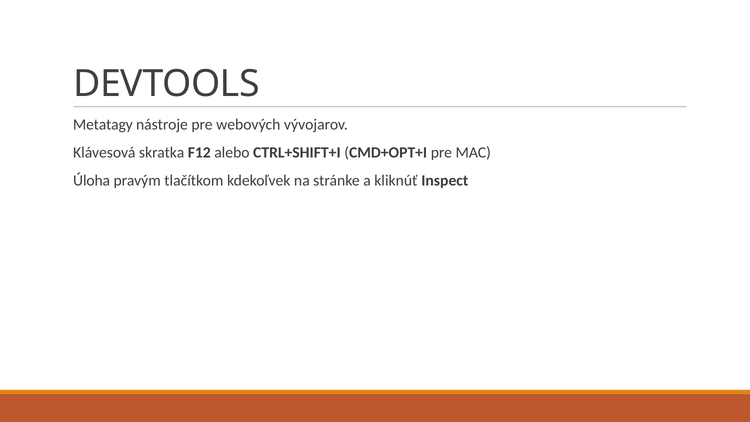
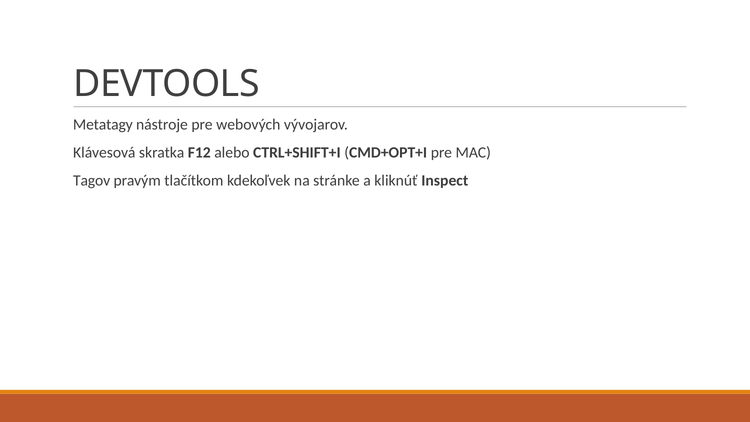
Úloha: Úloha -> Tagov (92, 180)
